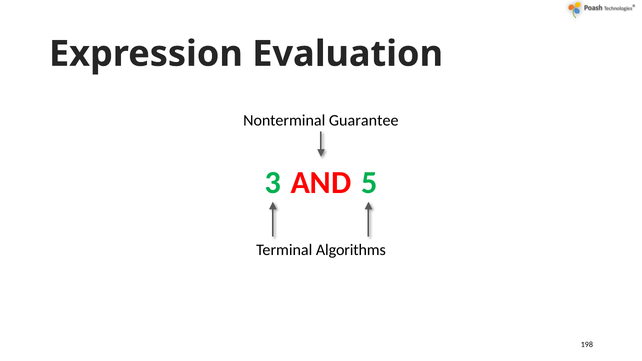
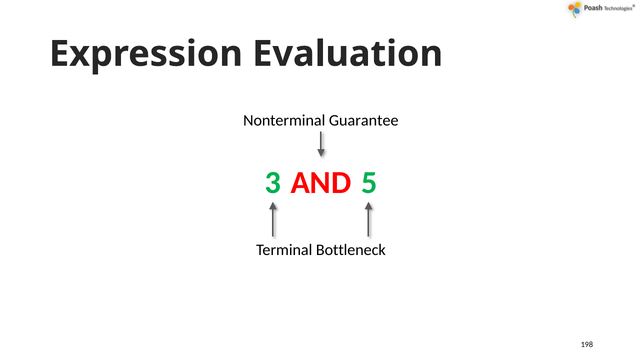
Algorithms: Algorithms -> Bottleneck (351, 250)
